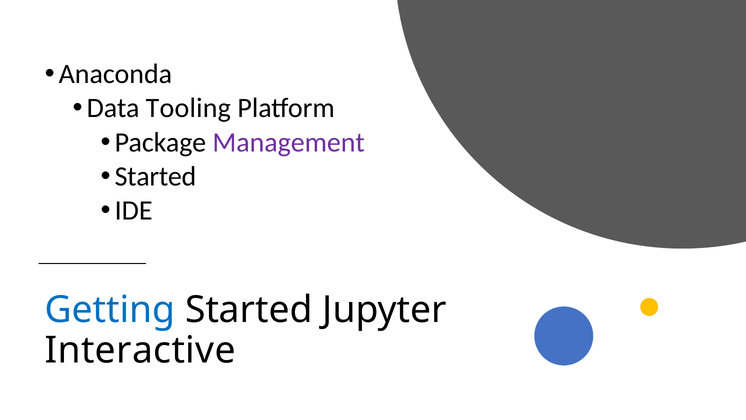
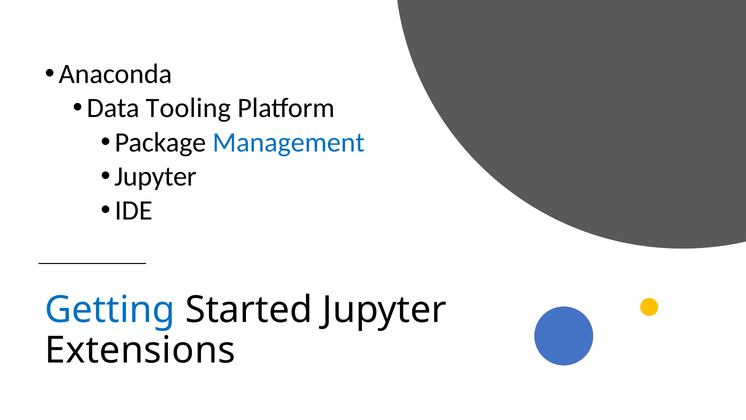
Management colour: purple -> blue (289, 142)
Started: Started -> Jupyter (155, 176)
Interactive: Interactive -> Extensions (140, 350)
